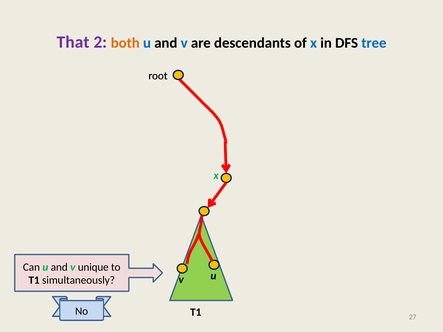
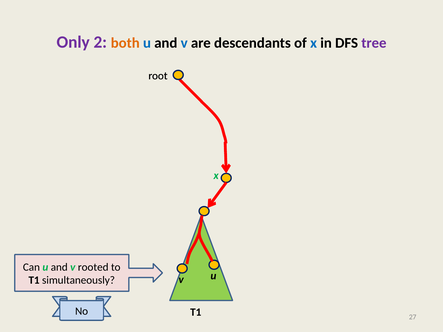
That: That -> Only (73, 42)
tree colour: blue -> purple (374, 43)
unique: unique -> rooted (93, 267)
